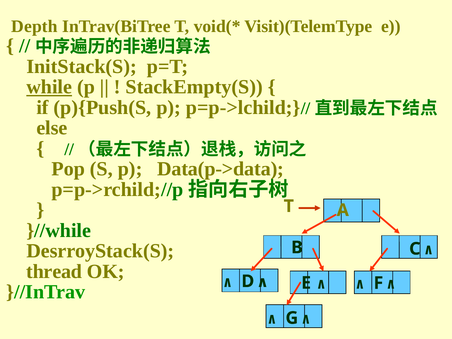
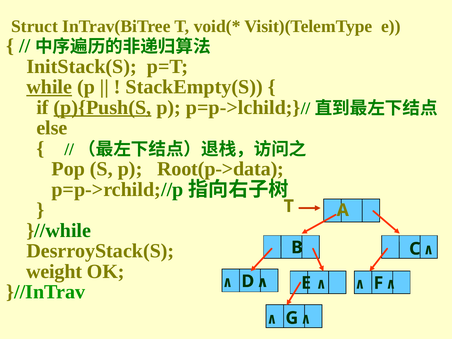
Depth: Depth -> Struct (35, 26)
p){Push(S underline: none -> present (102, 107)
Data(p->data: Data(p->data -> Root(p->data (221, 169)
thread: thread -> weight (54, 271)
